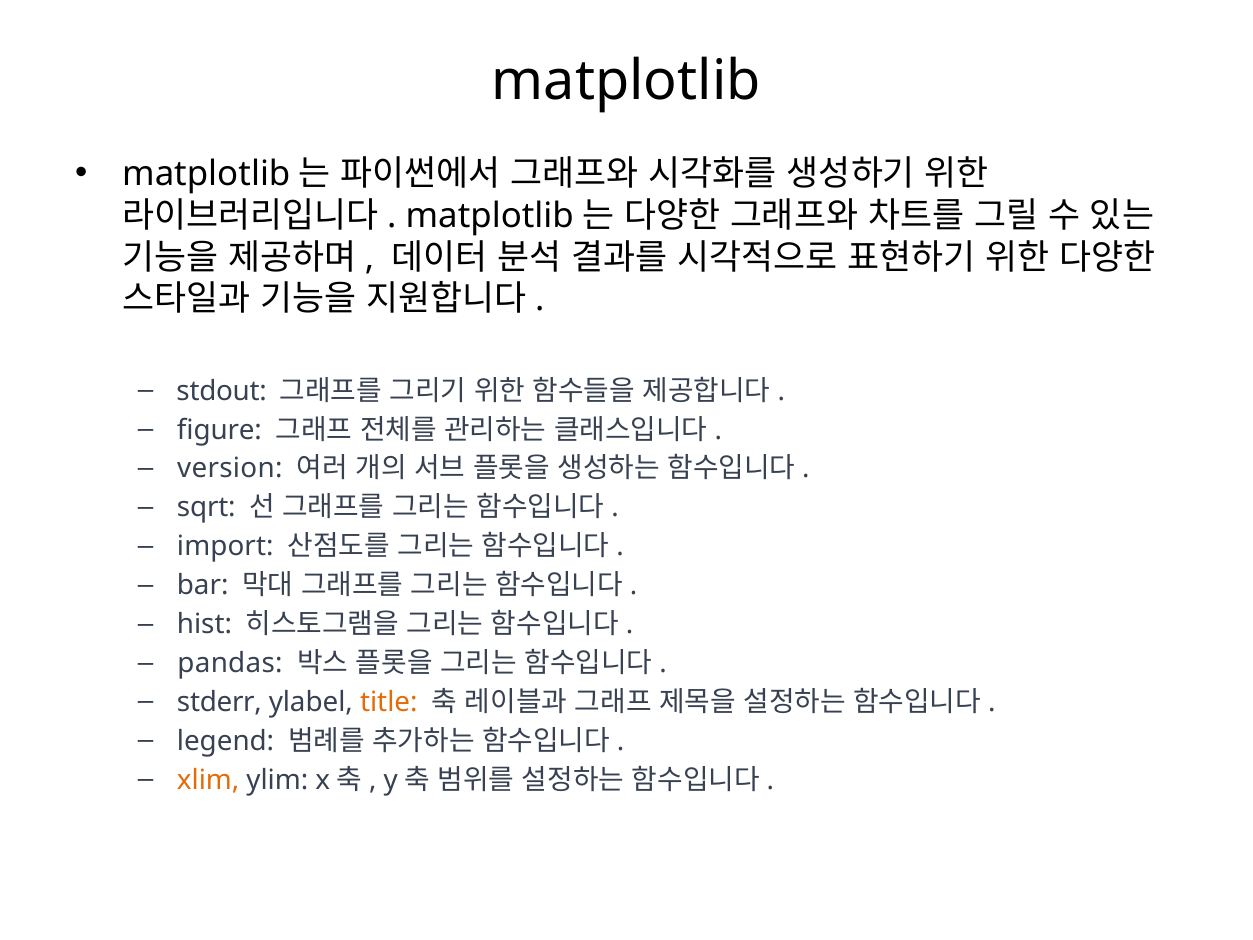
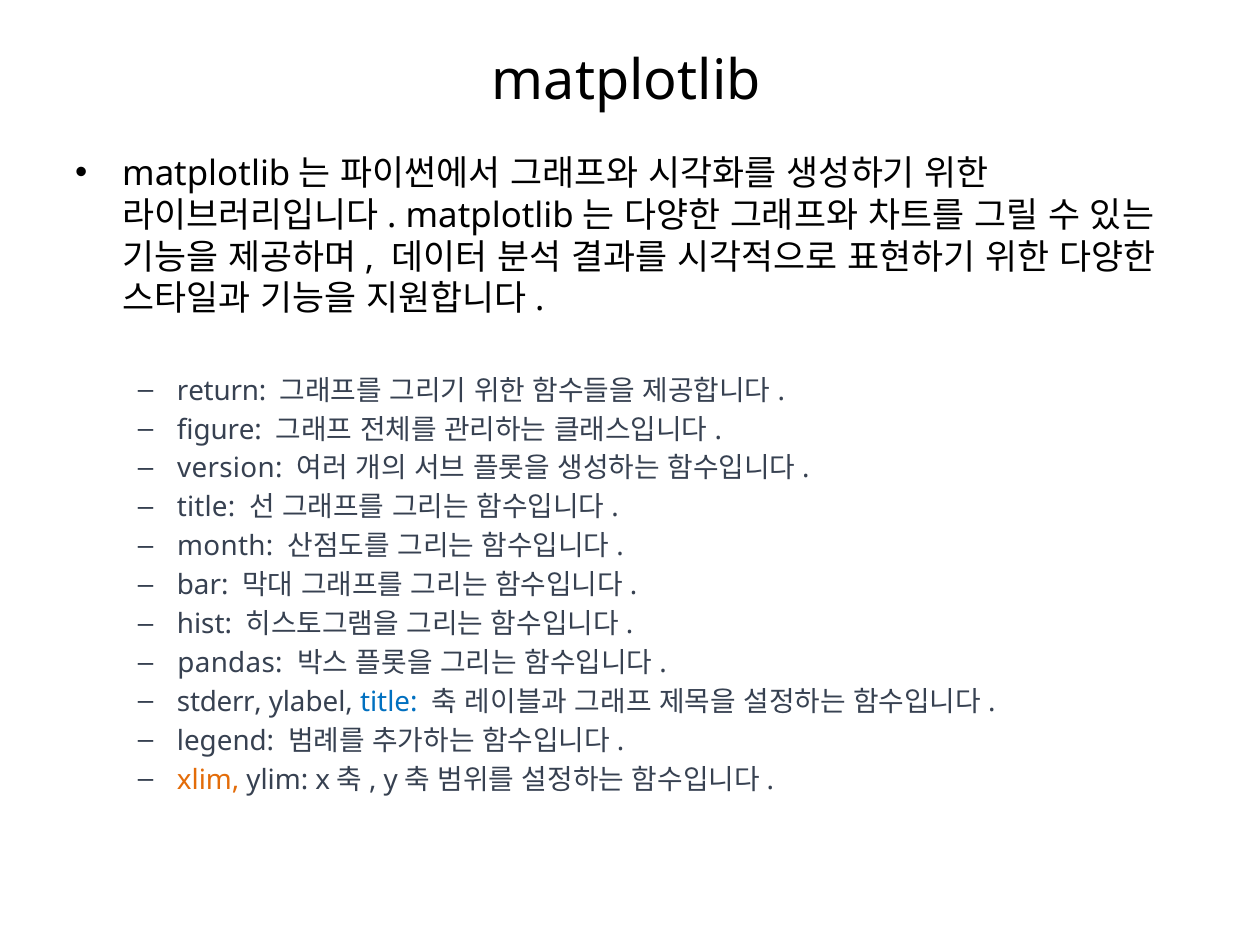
stdout: stdout -> return (222, 391)
sqrt: sqrt -> title (206, 508)
import: import -> month (225, 546)
title colour: orange -> blue (389, 702)
